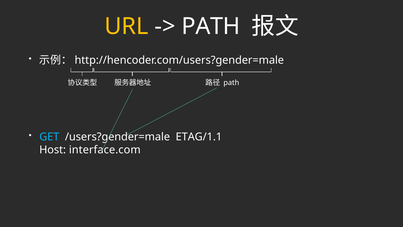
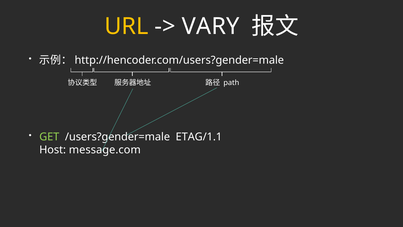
PATH: PATH -> VARY (211, 26)
GET colour: light blue -> light green (49, 137)
interface.com: interface.com -> message.com (105, 150)
